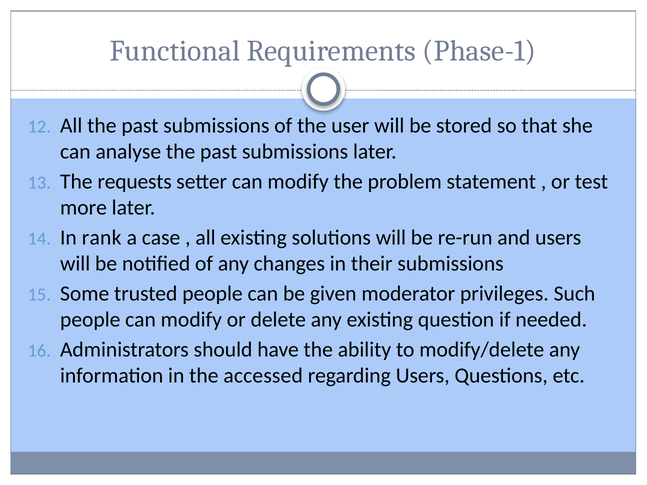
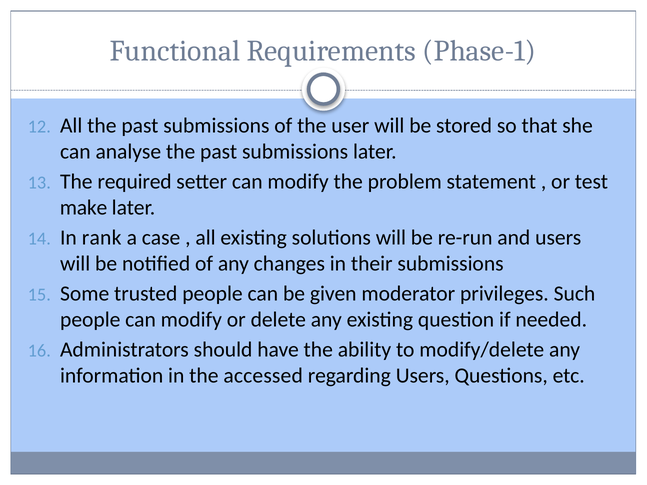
requests: requests -> required (135, 182)
more: more -> make (84, 208)
